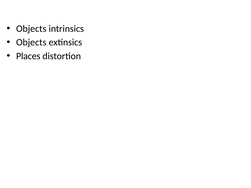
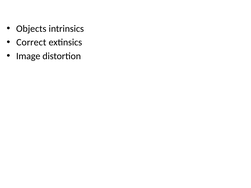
Objects: Objects -> Correct (31, 42)
Places: Places -> Image (28, 56)
